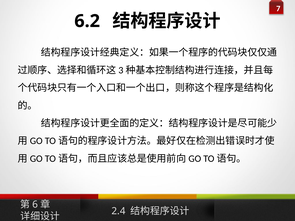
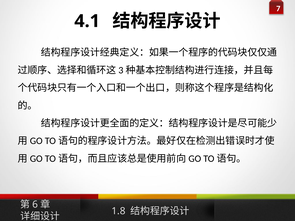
6.2: 6.2 -> 4.1 (87, 21)
2.4: 2.4 -> 1.8 (119, 211)
